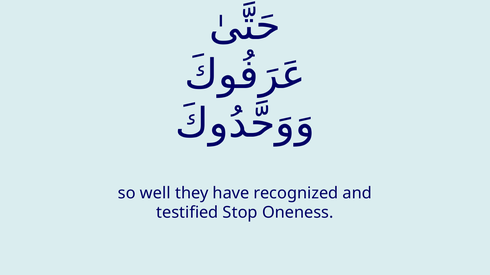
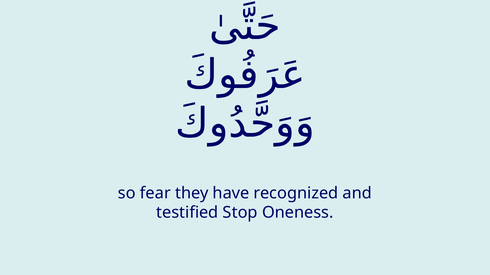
well: well -> fear (155, 193)
